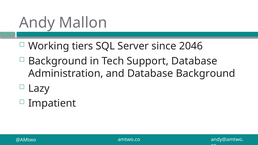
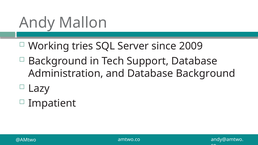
tiers: tiers -> tries (82, 46)
2046: 2046 -> 2009 (191, 46)
